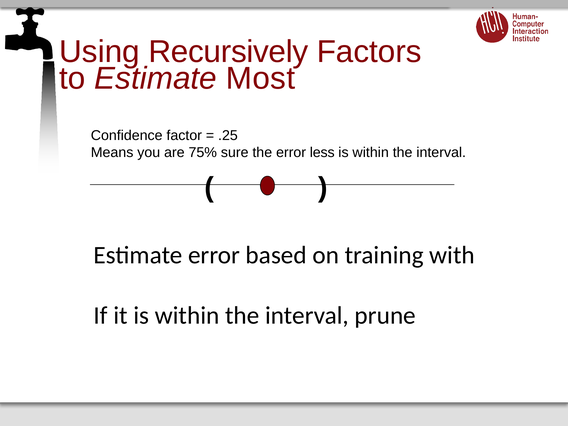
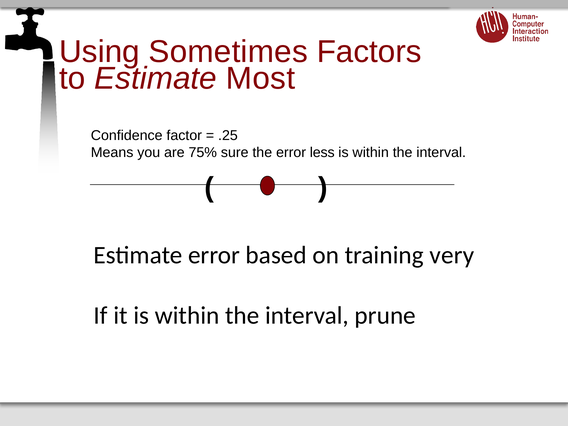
Recursively: Recursively -> Sometimes (228, 52)
with: with -> very (452, 255)
